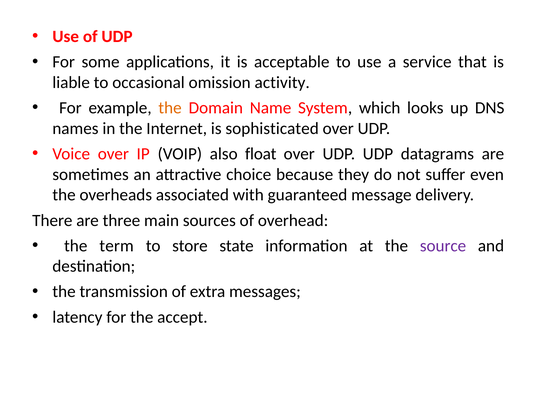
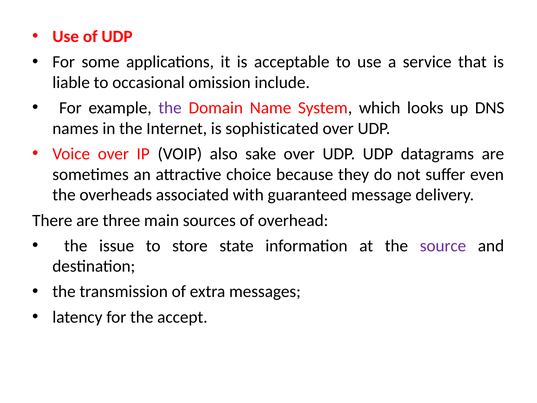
activity: activity -> include (282, 82)
the colour: orange -> purple (170, 108)
float: float -> sake (261, 154)
term: term -> issue (117, 246)
